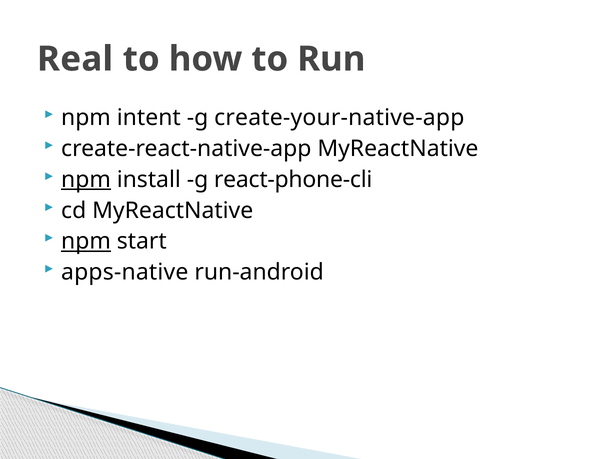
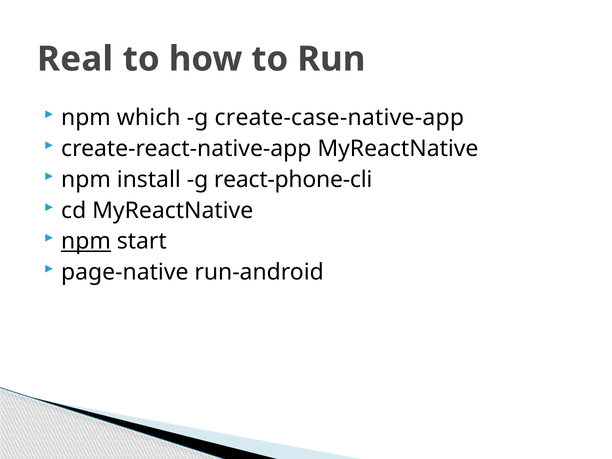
intent: intent -> which (149, 118)
create-your-native-app: create-your-native-app -> create-case-native-app (339, 118)
npm underline: present -> none (86, 179)
apps-native: apps-native -> page-native (125, 272)
